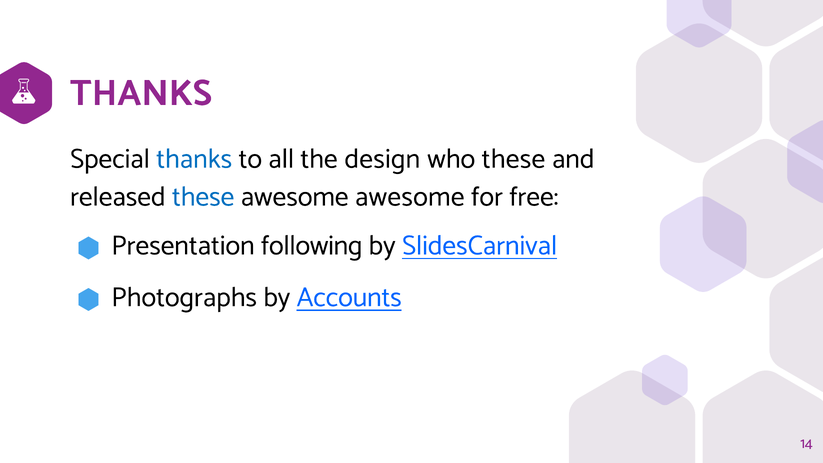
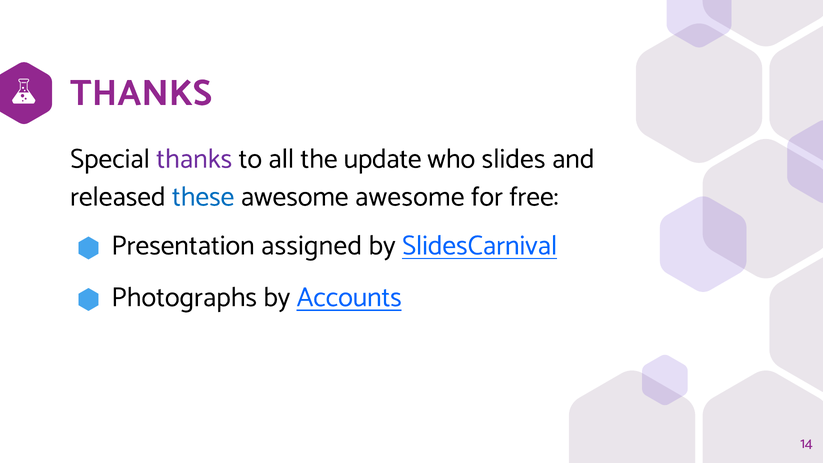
thanks colour: blue -> purple (194, 159)
design: design -> update (383, 159)
who these: these -> slides (514, 159)
following: following -> assigned (311, 245)
